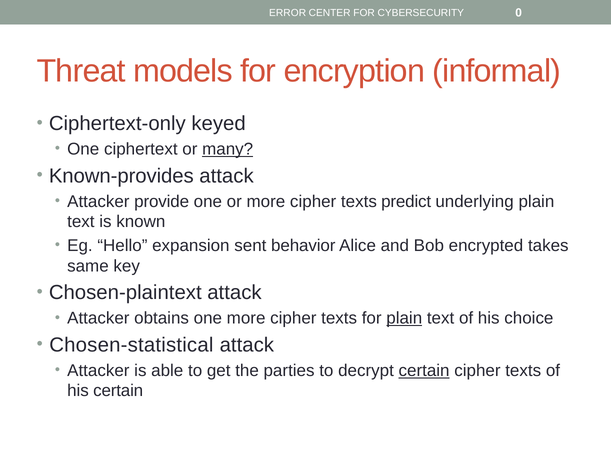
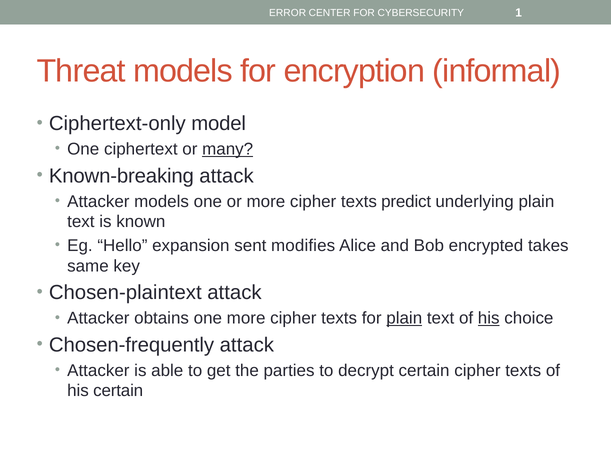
0: 0 -> 1 (519, 13)
keyed: keyed -> model (219, 124)
Known-provides: Known-provides -> Known-breaking (121, 176)
Attacker provide: provide -> models (162, 202)
behavior: behavior -> modifies (303, 246)
his underline: none -> present (489, 318)
Chosen-statistical: Chosen-statistical -> Chosen-frequently (131, 345)
certain underline: present -> none (424, 371)
